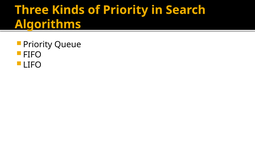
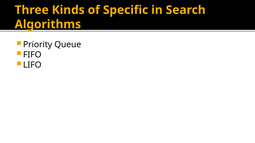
of Priority: Priority -> Specific (126, 10)
